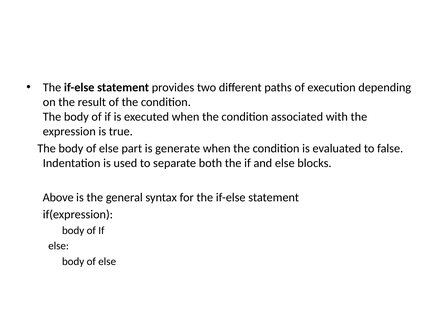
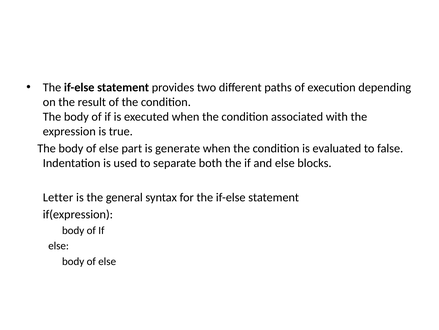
Above: Above -> Letter (58, 197)
